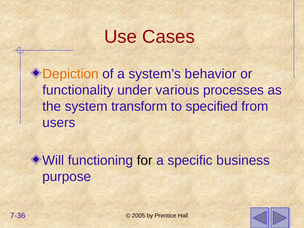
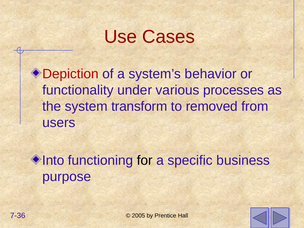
Depiction colour: orange -> red (70, 74)
specified: specified -> removed (212, 106)
Will: Will -> Into (53, 160)
